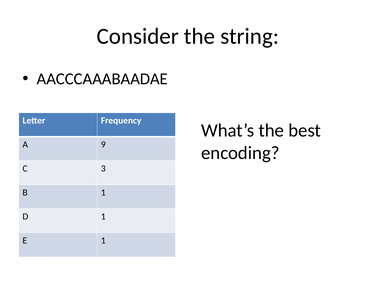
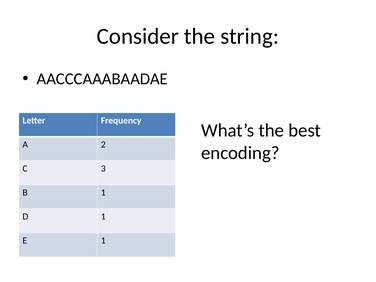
9: 9 -> 2 (103, 145)
